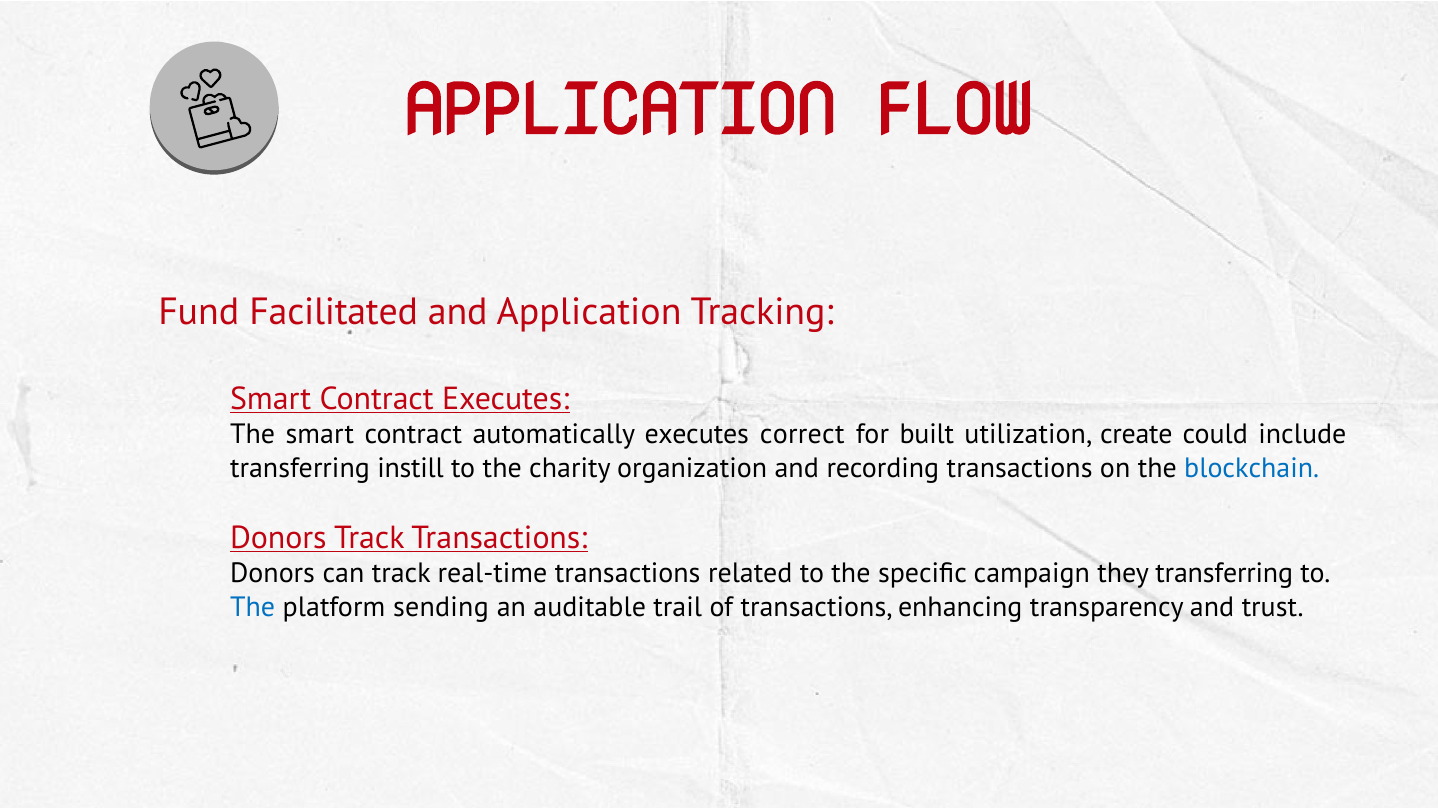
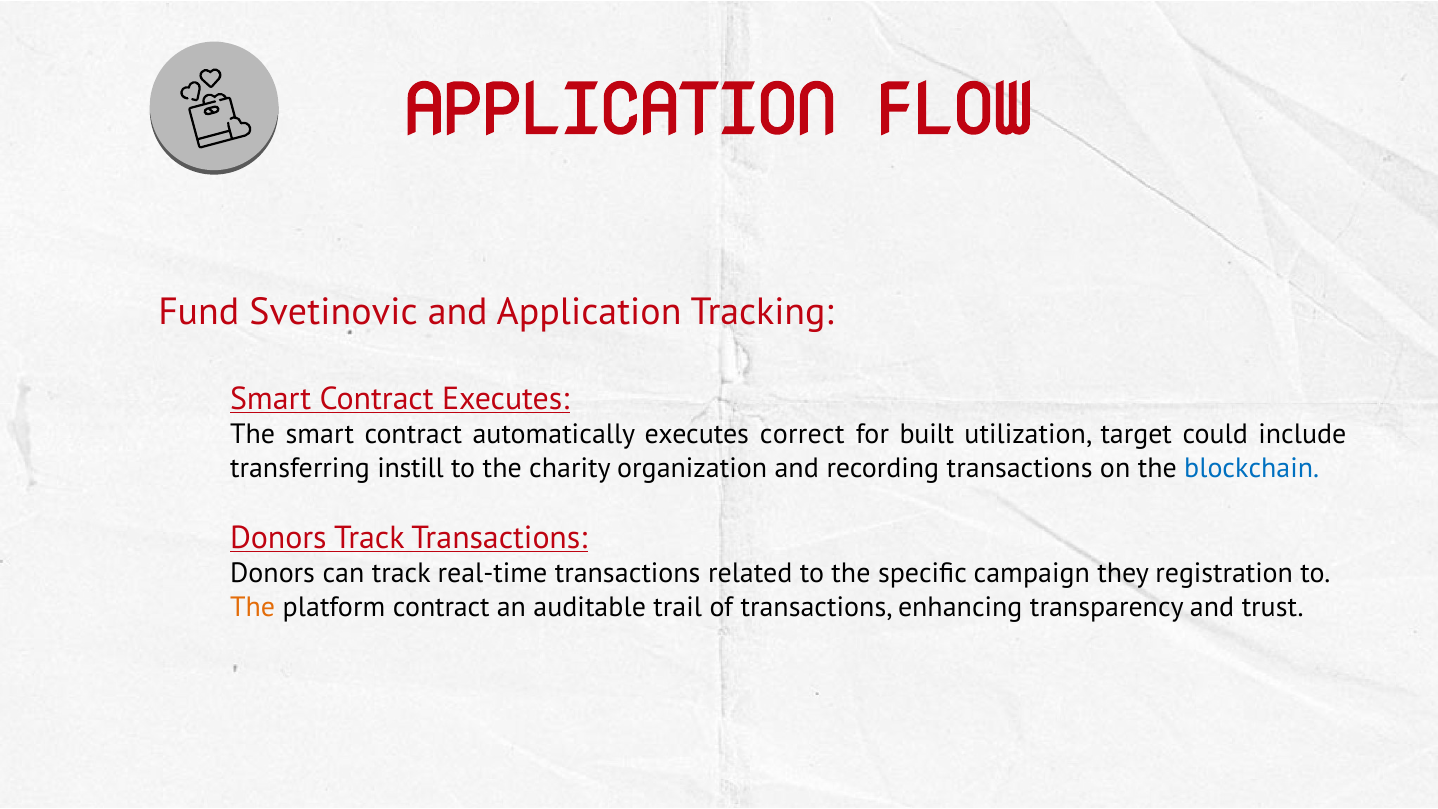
Facilitated: Facilitated -> Svetinovic (334, 312)
create: create -> target (1136, 434)
they transferring: transferring -> registration (1224, 573)
The colour: blue -> orange (253, 607)
platform sending: sending -> contract (441, 607)
